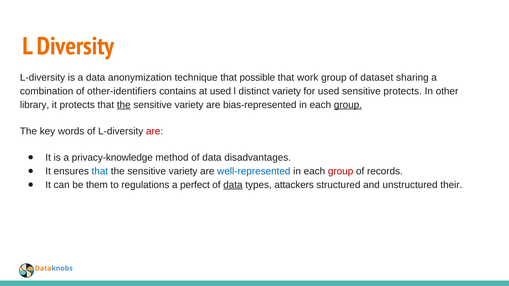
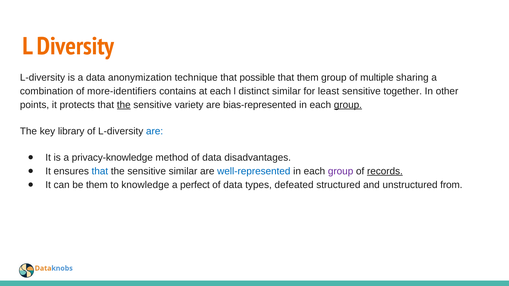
that work: work -> them (308, 78)
dataset: dataset -> multiple (377, 78)
other-identifiers: other-identifiers -> more-identifiers (122, 91)
at used: used -> each (220, 91)
distinct variety: variety -> similar (286, 91)
for used: used -> least (329, 91)
sensitive protects: protects -> together (403, 91)
library: library -> points (35, 105)
words: words -> library (71, 131)
are colour: red -> blue (155, 131)
variety: variety -> similar (183, 171)
group colour: red -> purple (341, 171)
records underline: none -> present (385, 171)
regulations: regulations -> knowledge (145, 185)
data underline: present -> none (233, 185)
attackers: attackers -> defeated (294, 185)
their: their -> from (451, 185)
